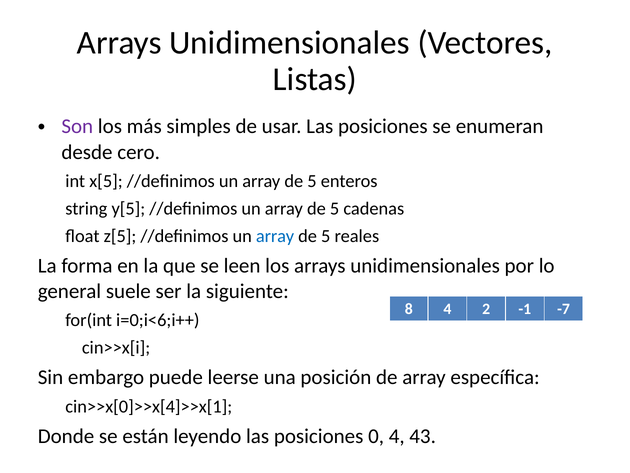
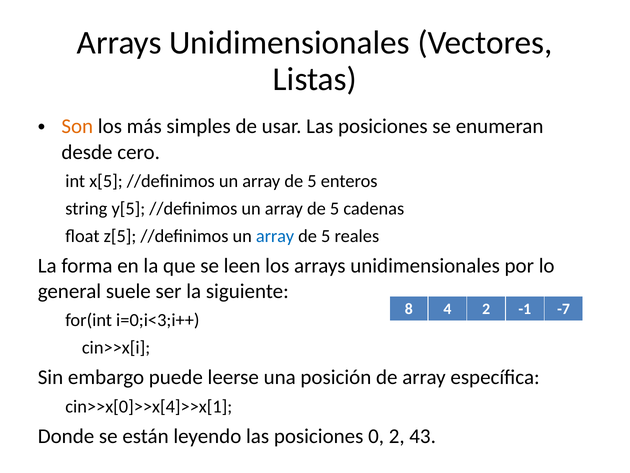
Son colour: purple -> orange (77, 126)
i=0;i<6;i++: i=0;i<6;i++ -> i=0;i<3;i++ (158, 320)
0 4: 4 -> 2 (397, 436)
